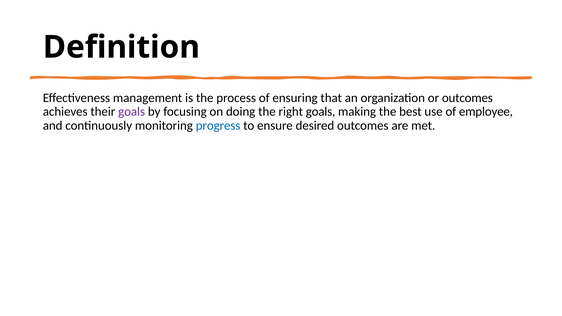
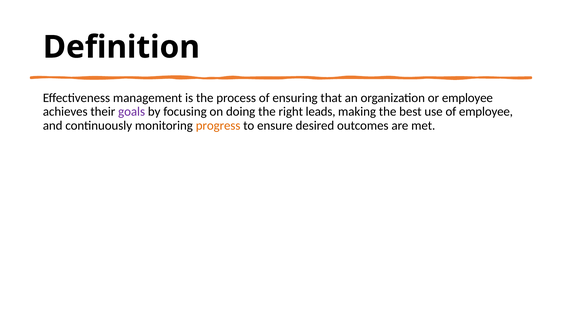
or outcomes: outcomes -> employee (467, 98)
right goals: goals -> leads (321, 112)
progress colour: blue -> orange (218, 126)
